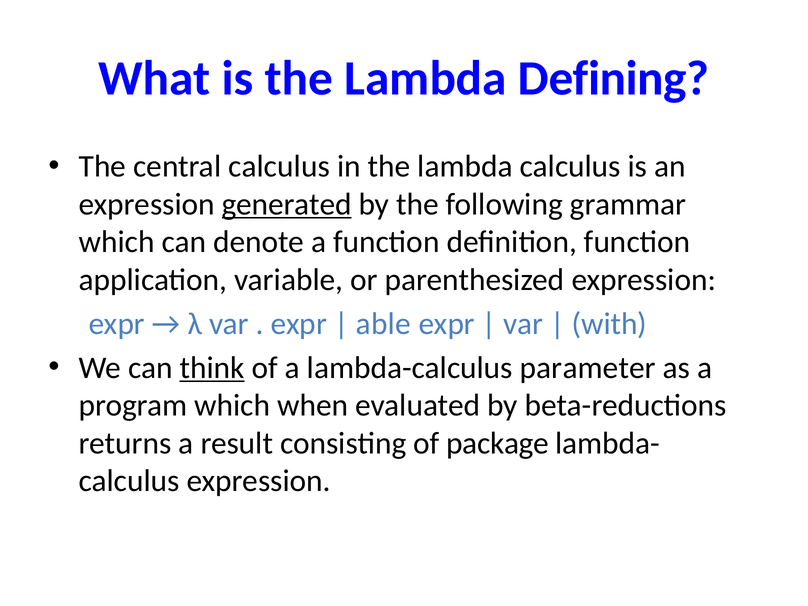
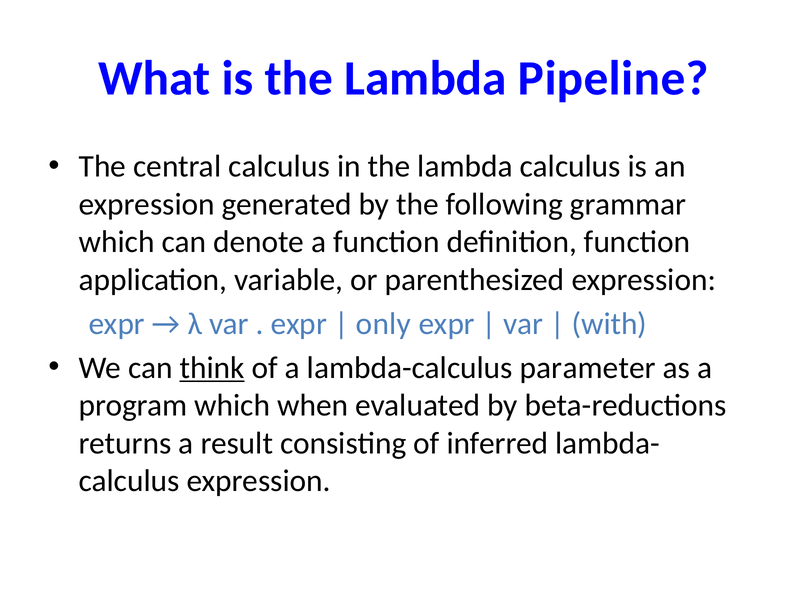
Defining: Defining -> Pipeline (613, 78)
generated underline: present -> none (287, 204)
able: able -> only (383, 324)
package: package -> inferred (497, 443)
